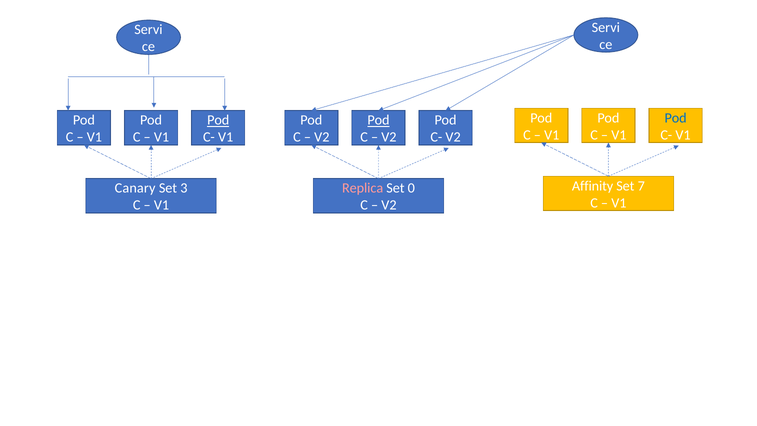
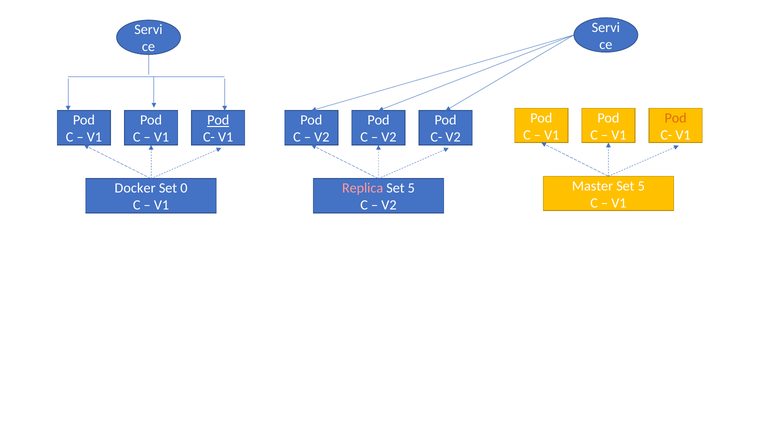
Pod colour: blue -> orange (676, 118)
Pod underline: present -> none (378, 120)
Affinity: Affinity -> Master (593, 186)
7: 7 -> 5 (641, 186)
Canary: Canary -> Docker (135, 188)
3: 3 -> 0 (184, 188)
0: 0 -> 5 (411, 188)
